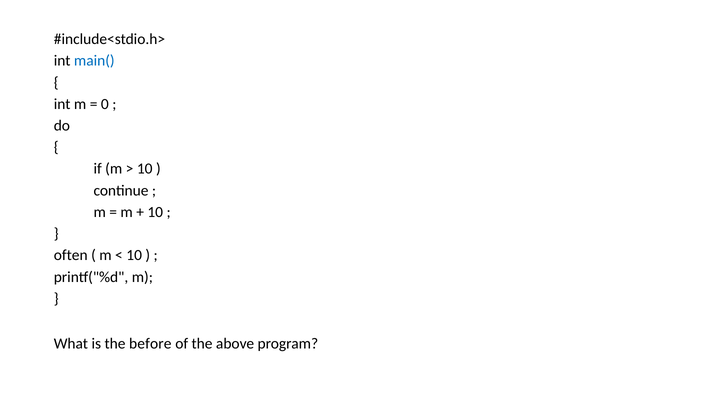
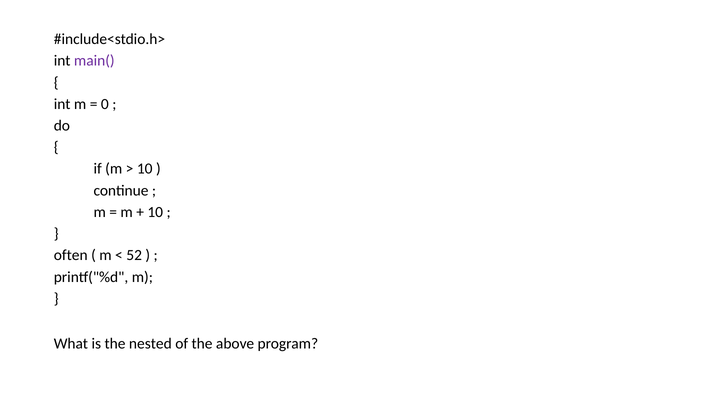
main( colour: blue -> purple (94, 61)
10: 10 -> 52 (134, 255)
before: before -> nested (150, 344)
